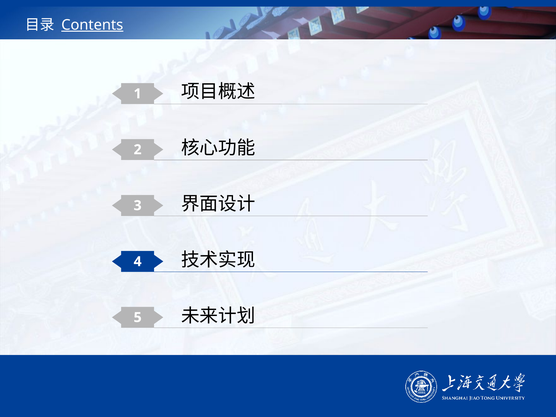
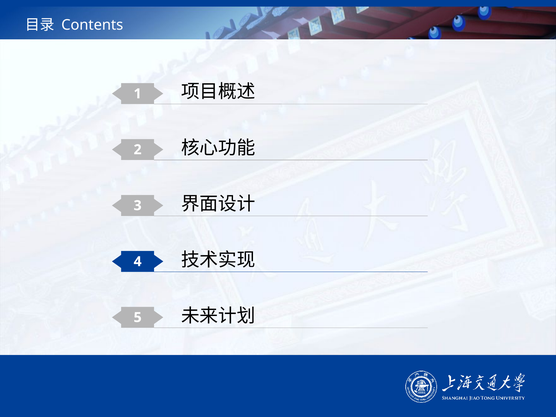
Contents underline: present -> none (92, 25)
